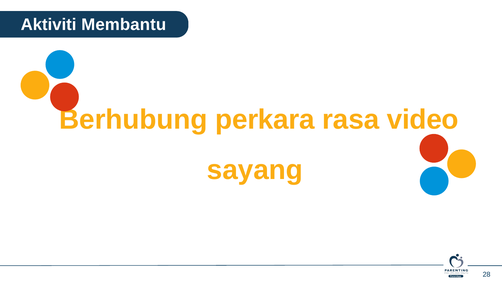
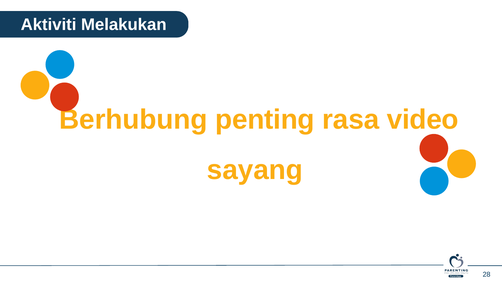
Membantu: Membantu -> Melakukan (124, 25)
perkara: perkara -> penting (265, 119)
